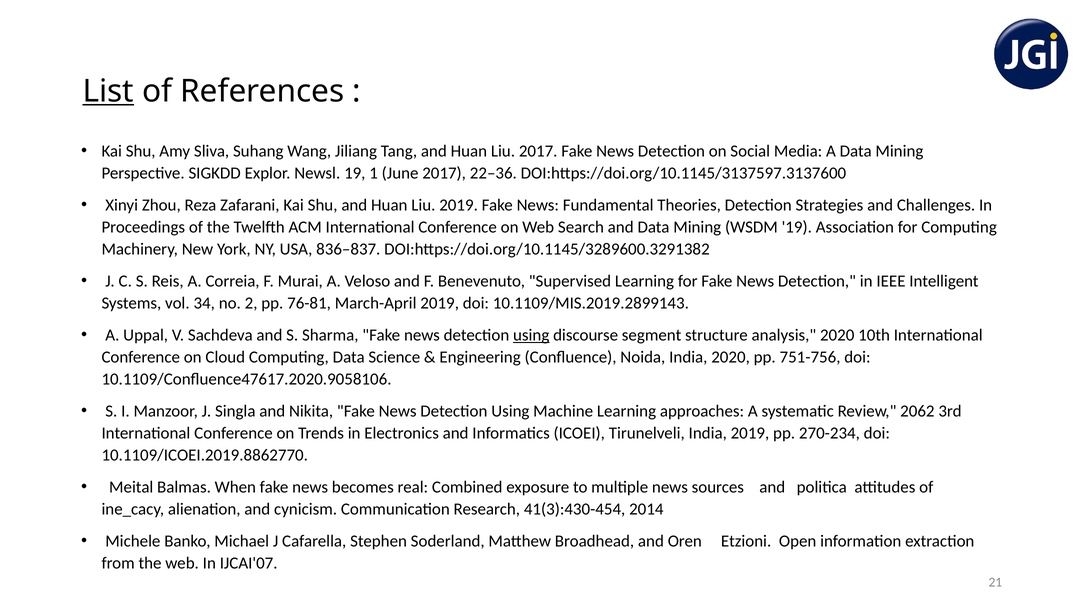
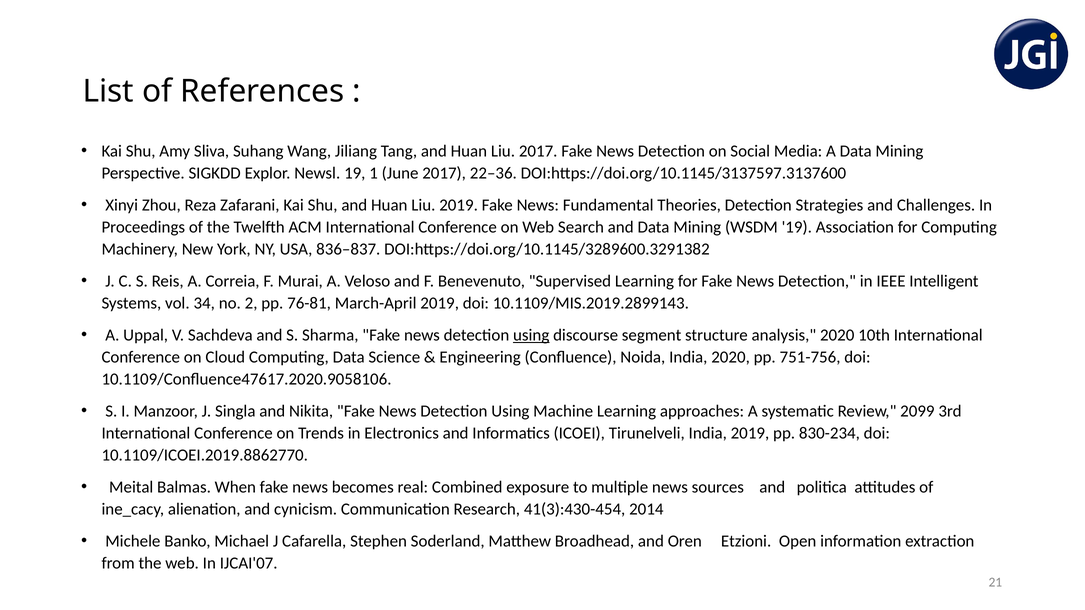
List underline: present -> none (108, 91)
2062: 2062 -> 2099 (917, 411)
270-234: 270-234 -> 830-234 (829, 433)
